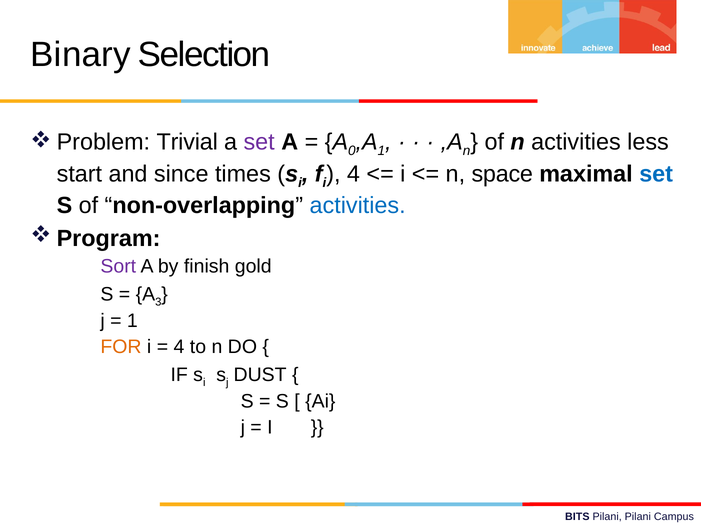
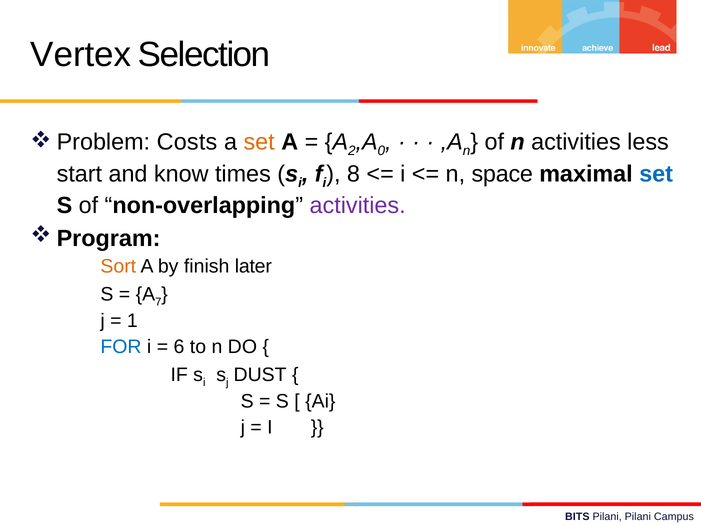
Binary: Binary -> Vertex (81, 54)
Trivial: Trivial -> Costs (187, 142)
set colour: purple -> orange (259, 142)
0: 0 -> 2 (352, 151)
1: 1 -> 0 (381, 151)
since: since -> know (181, 174)
4: 4 -> 8 (353, 174)
activities colour: blue -> purple (358, 206)
Sort colour: purple -> orange (118, 266)
gold: gold -> later (253, 266)
3: 3 -> 7 (158, 302)
FOR colour: orange -> blue (121, 347)
4: 4 -> 6 (179, 347)
